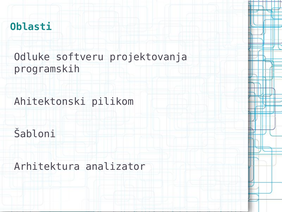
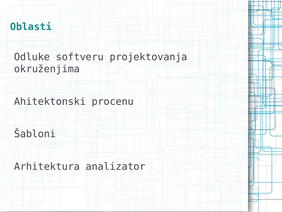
programskih: programskih -> okruženjima (47, 69)
pilikom: pilikom -> procenu (113, 101)
